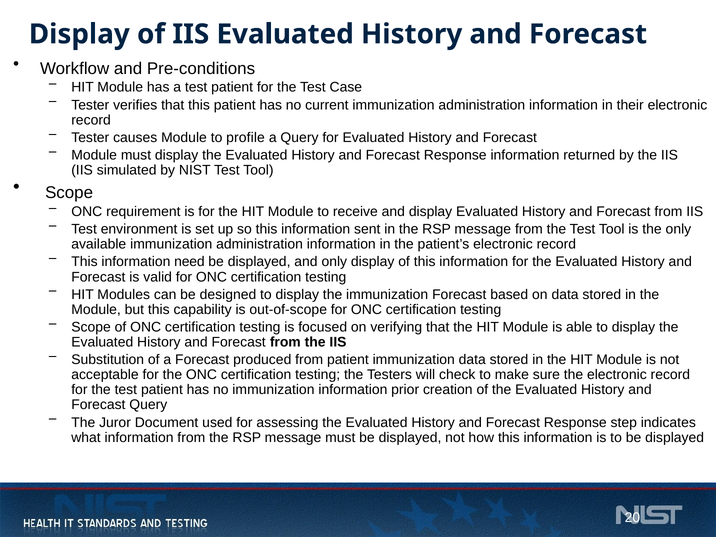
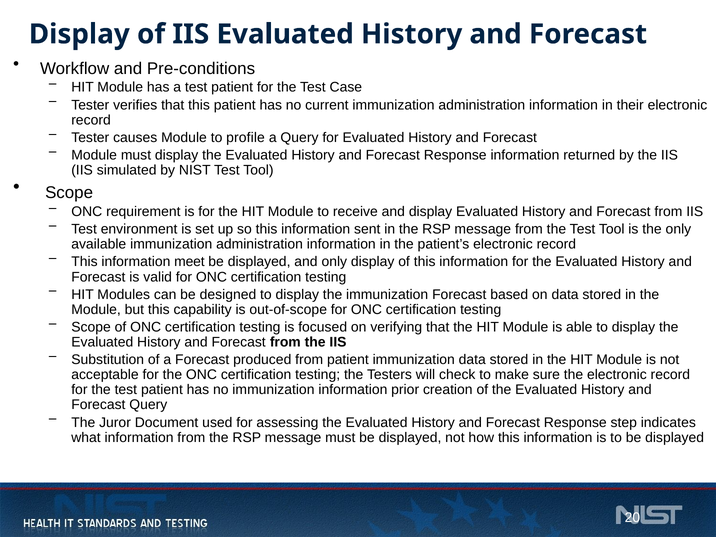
need: need -> meet (189, 262)
